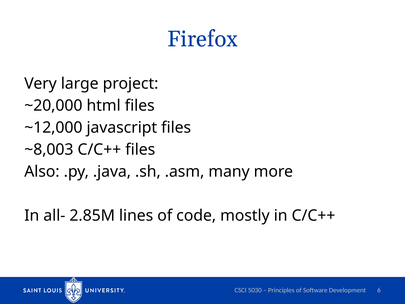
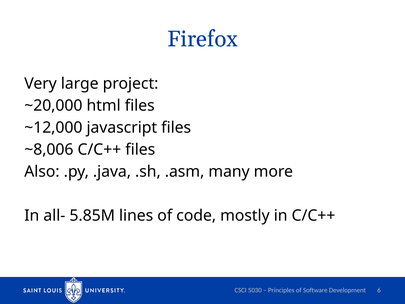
~8,003: ~8,003 -> ~8,006 (49, 149)
2.85M: 2.85M -> 5.85M (92, 216)
